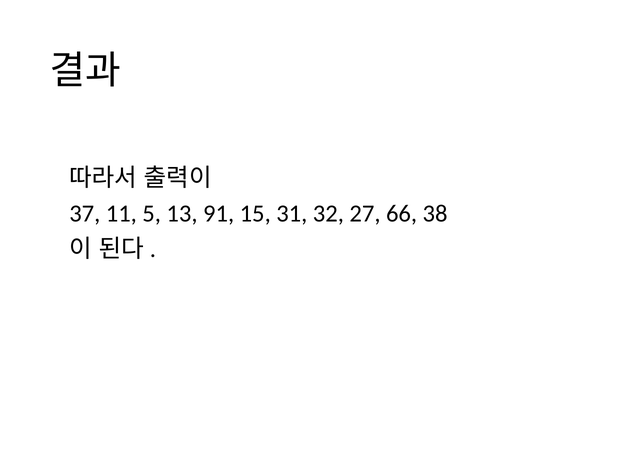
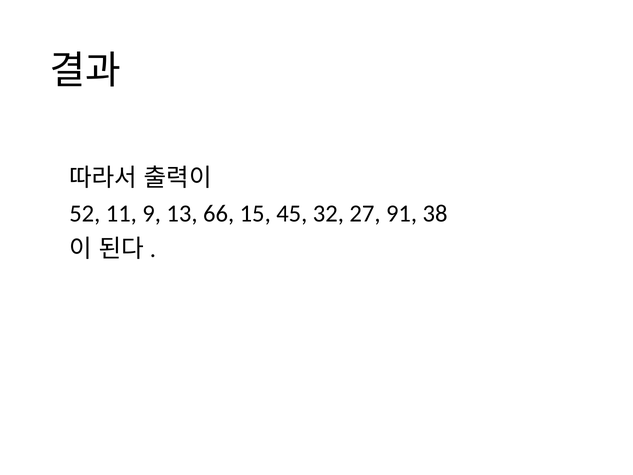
37: 37 -> 52 (85, 214)
5: 5 -> 9 (152, 214)
91: 91 -> 66 (219, 214)
31: 31 -> 45 (292, 214)
66: 66 -> 91 (402, 214)
